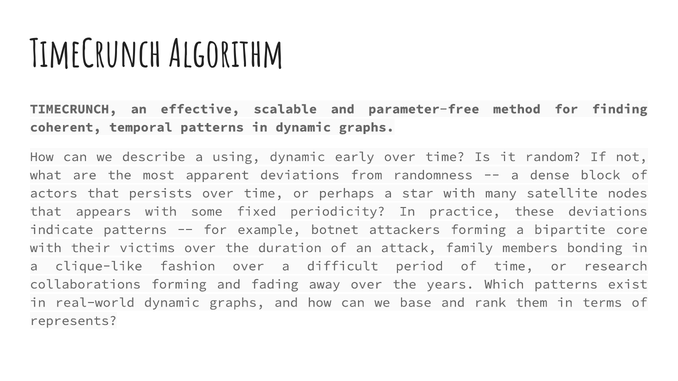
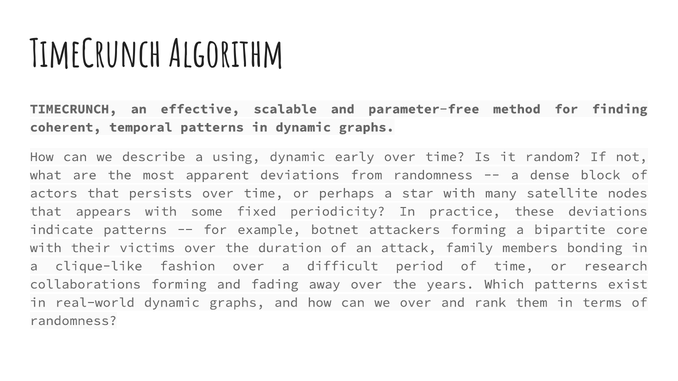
we base: base -> over (416, 303)
represents: represents -> randomness (73, 321)
